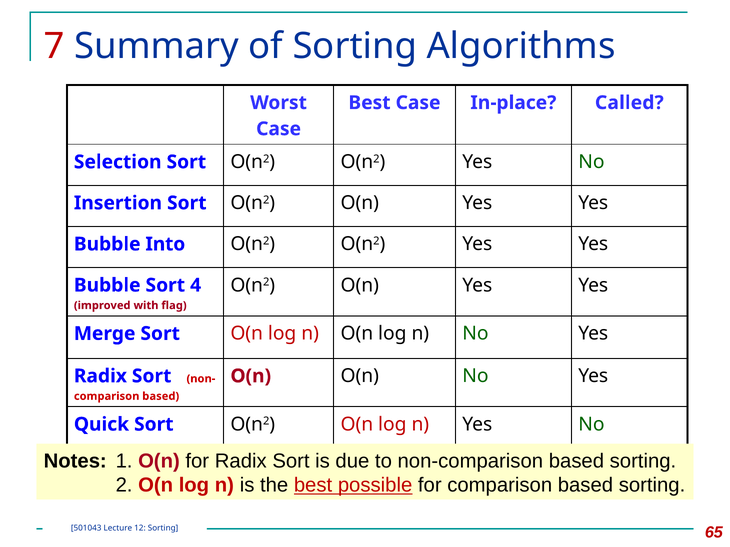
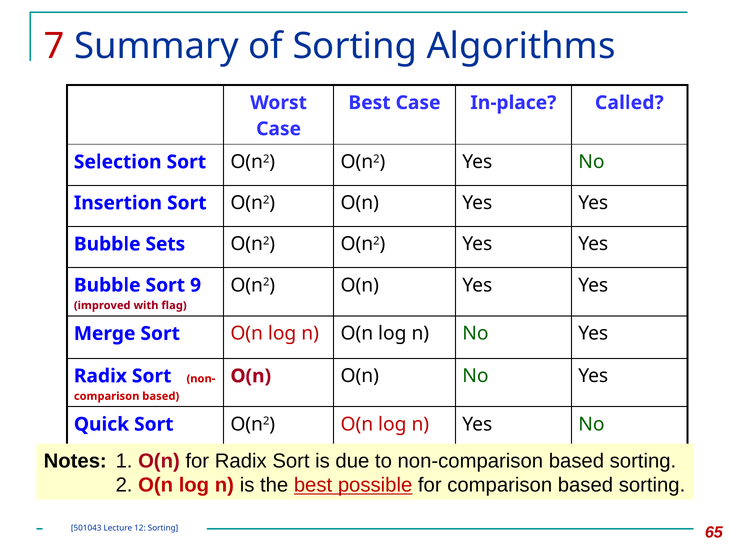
Into: Into -> Sets (165, 244)
4: 4 -> 9 (196, 286)
